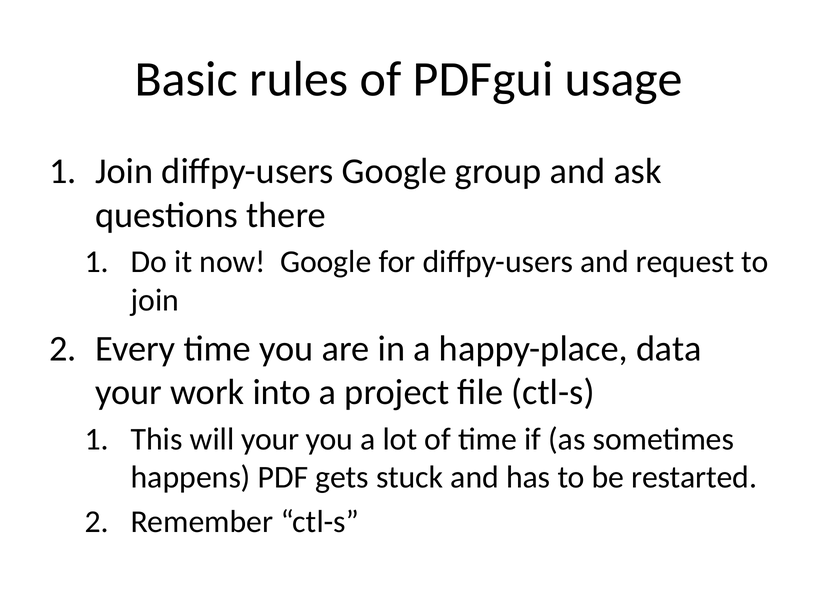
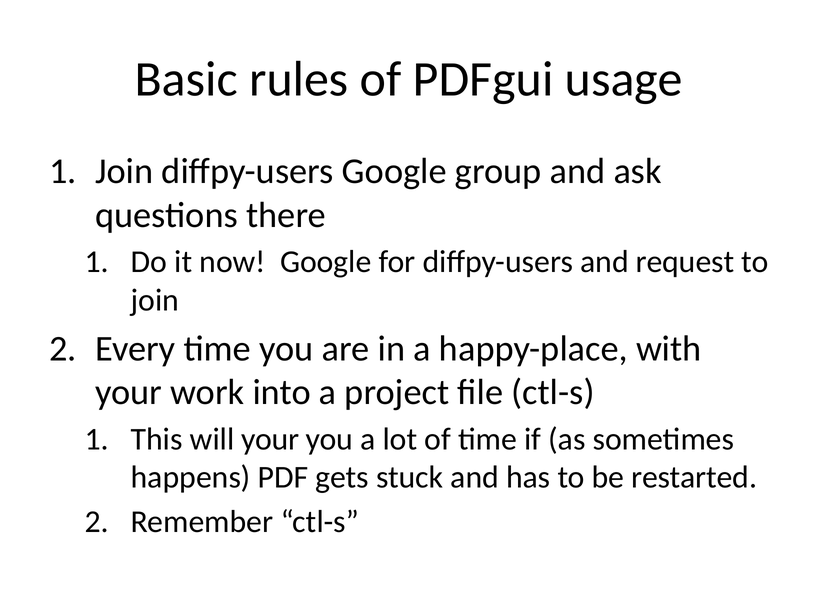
data: data -> with (669, 349)
